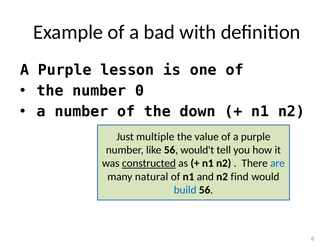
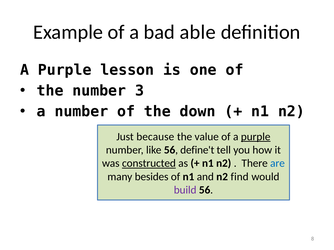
with: with -> able (198, 32)
0: 0 -> 3 (140, 91)
multiple: multiple -> because (155, 137)
purple underline: none -> present (256, 137)
would't: would't -> define't (197, 150)
natural: natural -> besides (152, 177)
build colour: blue -> purple (185, 190)
